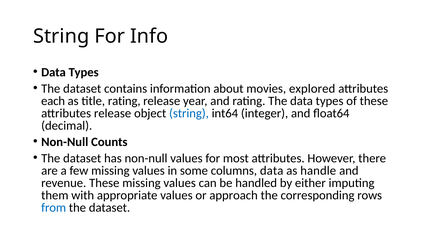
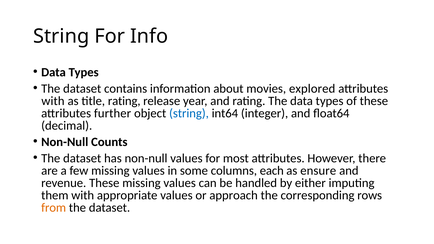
each: each -> with (53, 101)
attributes release: release -> further (113, 113)
columns data: data -> each (272, 171)
handle: handle -> ensure (318, 171)
from colour: blue -> orange (54, 208)
